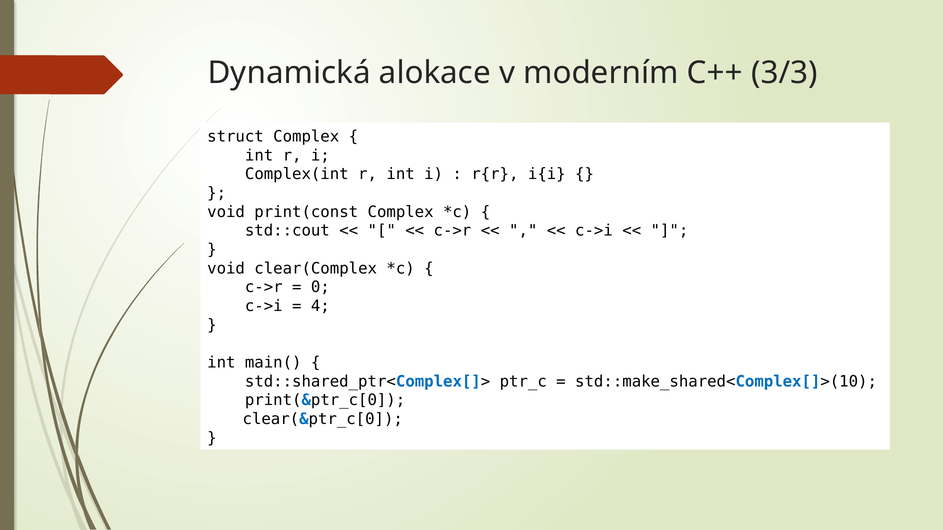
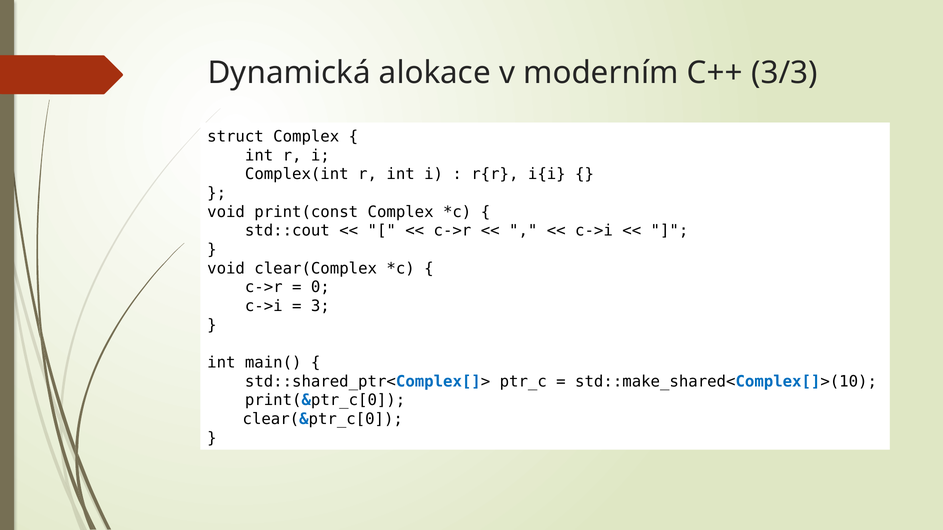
4: 4 -> 3 (320, 306)
